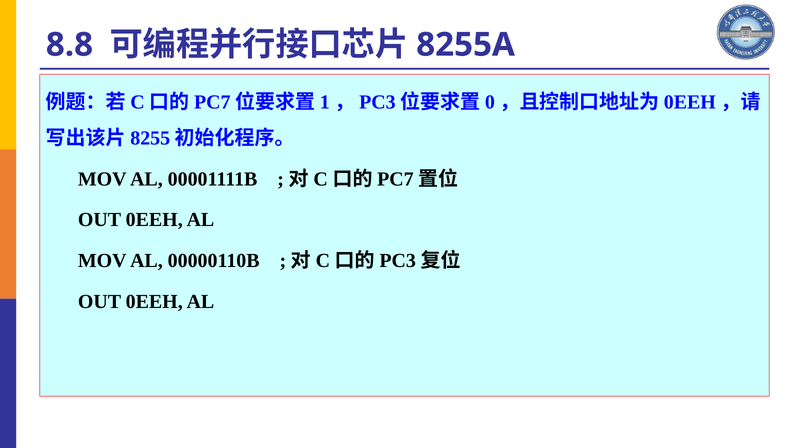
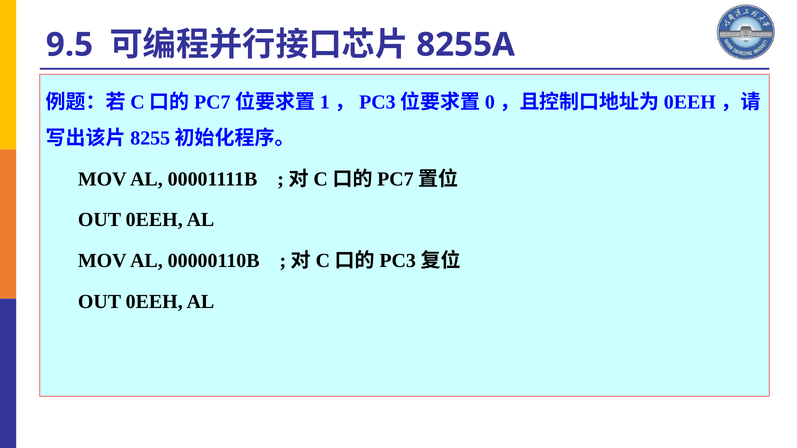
8.8: 8.8 -> 9.5 (69, 45)
